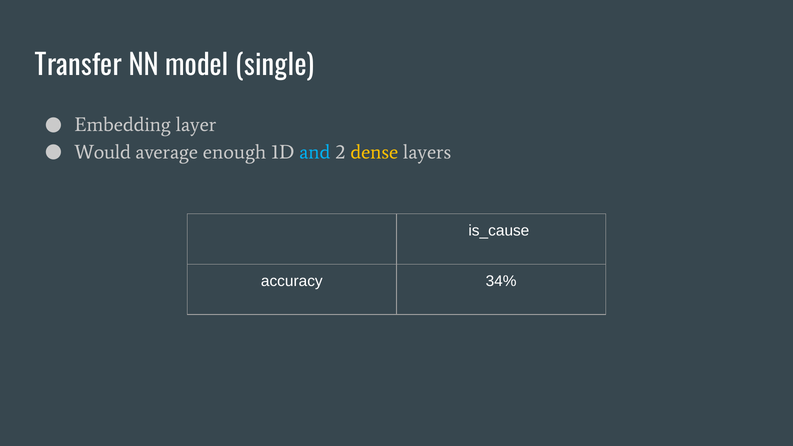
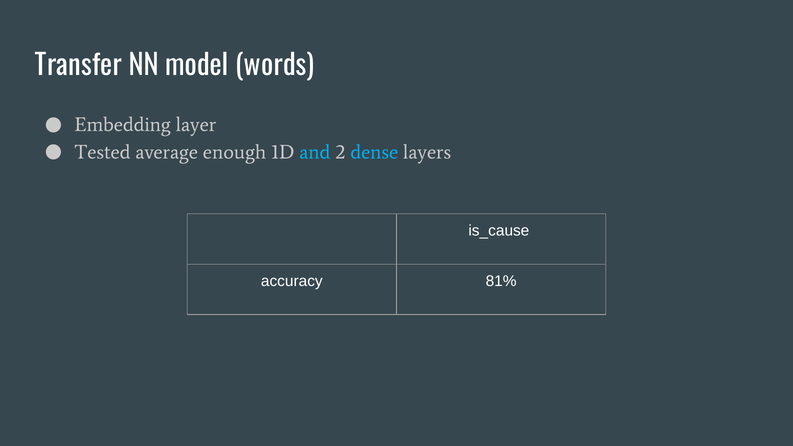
single: single -> words (275, 66)
Would: Would -> Tested (103, 152)
dense colour: yellow -> light blue (374, 152)
34%: 34% -> 81% (501, 281)
